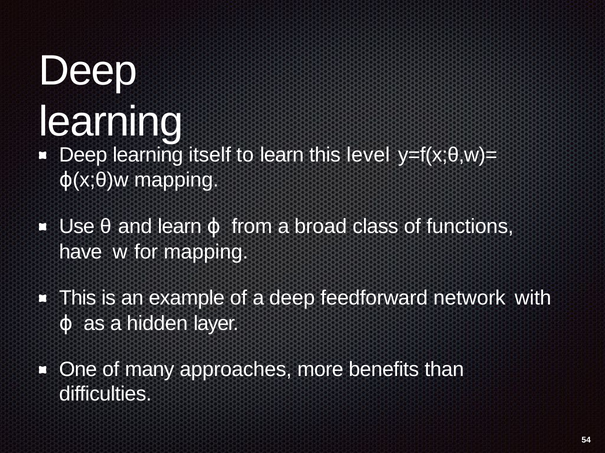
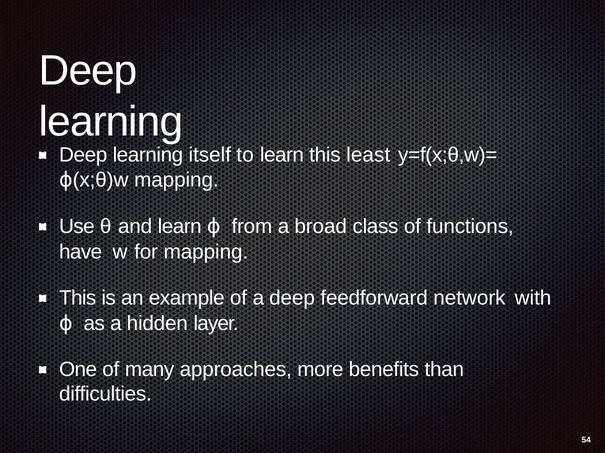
level: level -> least (368, 155)
